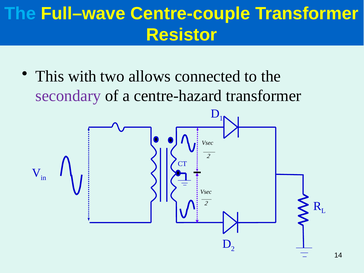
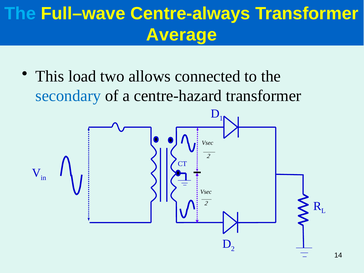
Centre-couple: Centre-couple -> Centre-always (190, 14)
Resistor: Resistor -> Average (182, 35)
with: with -> load (82, 76)
secondary colour: purple -> blue (68, 96)
